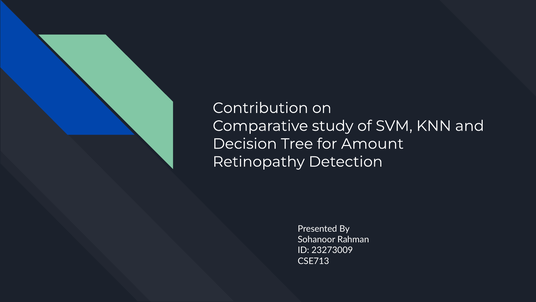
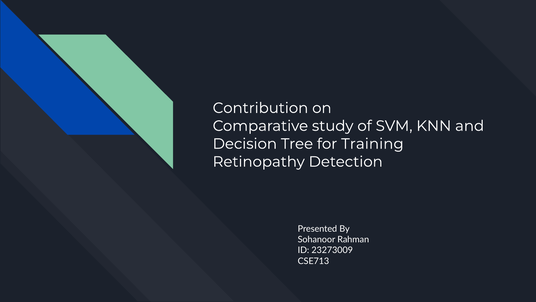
Amount: Amount -> Training (372, 144)
